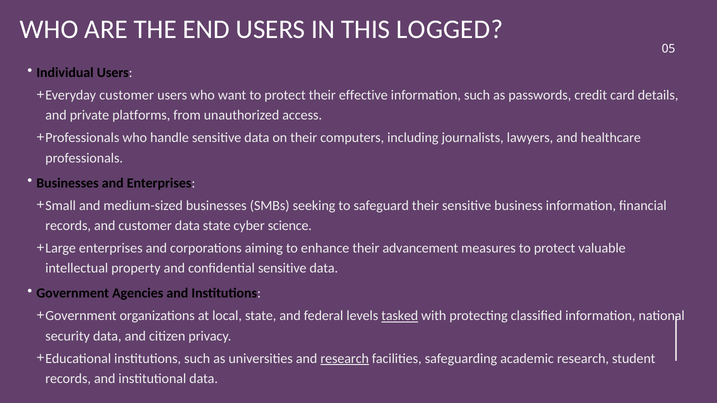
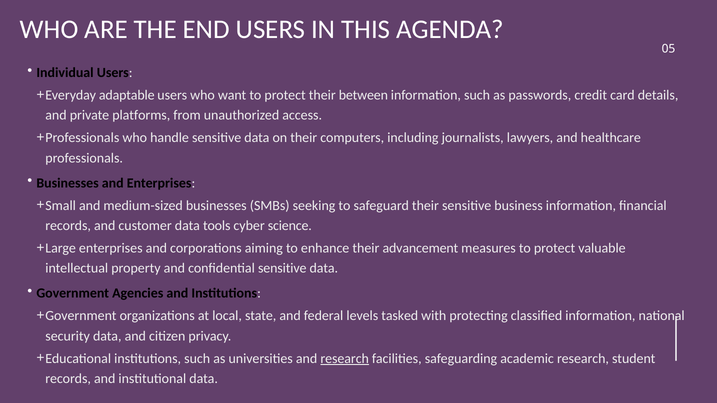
LOGGED: LOGGED -> AGENDA (450, 29)
Everyday customer: customer -> adaptable (127, 95)
effective: effective -> between (363, 95)
data state: state -> tools (217, 226)
tasked underline: present -> none (400, 316)
